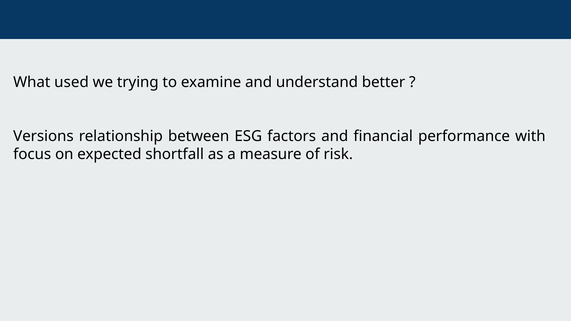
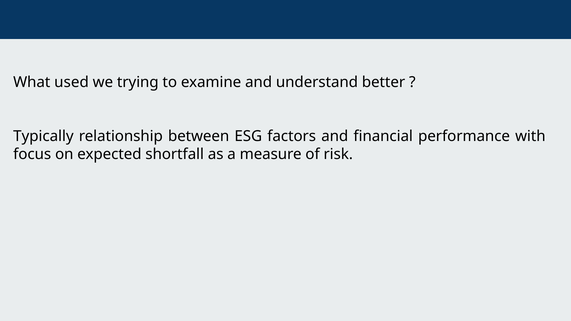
Versions: Versions -> Typically (43, 136)
